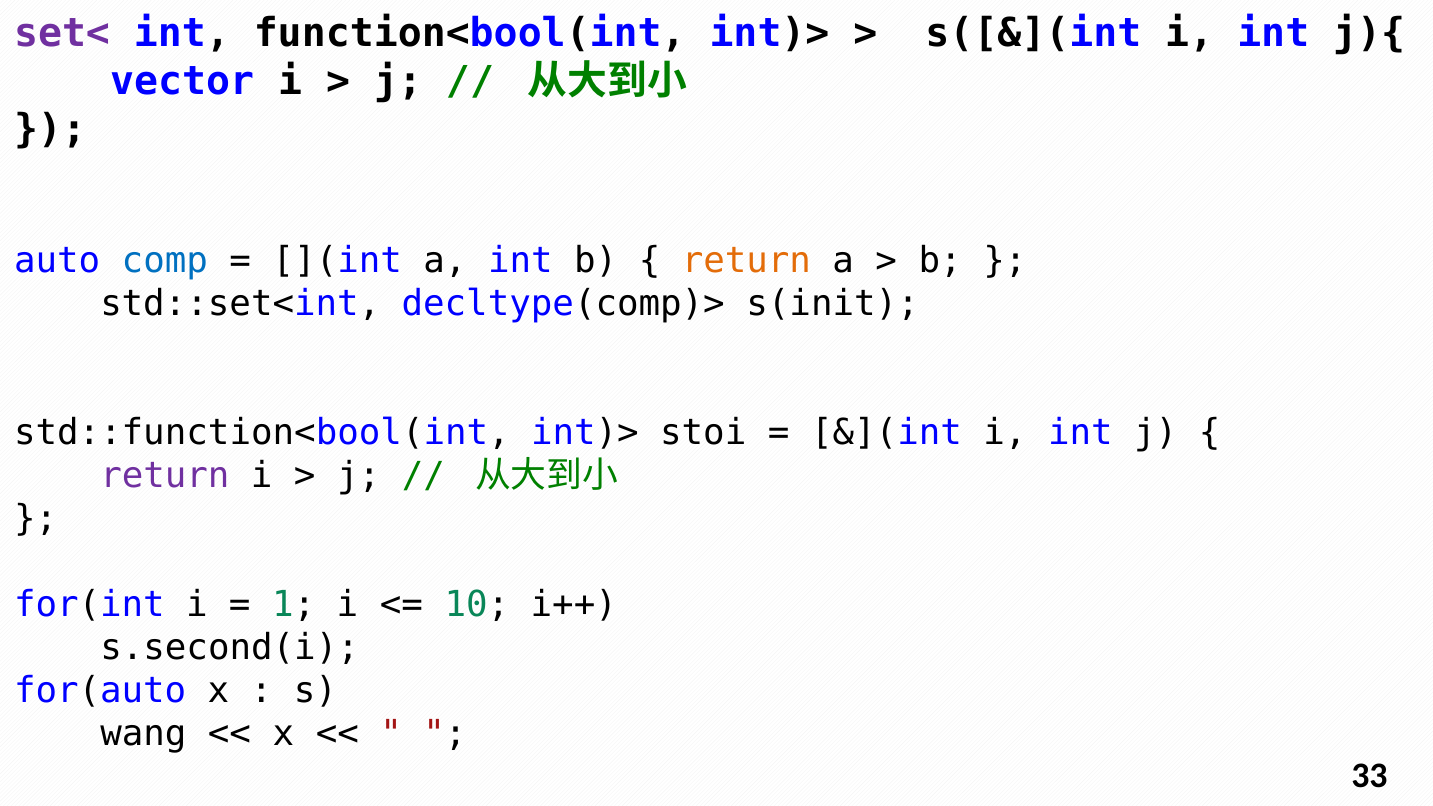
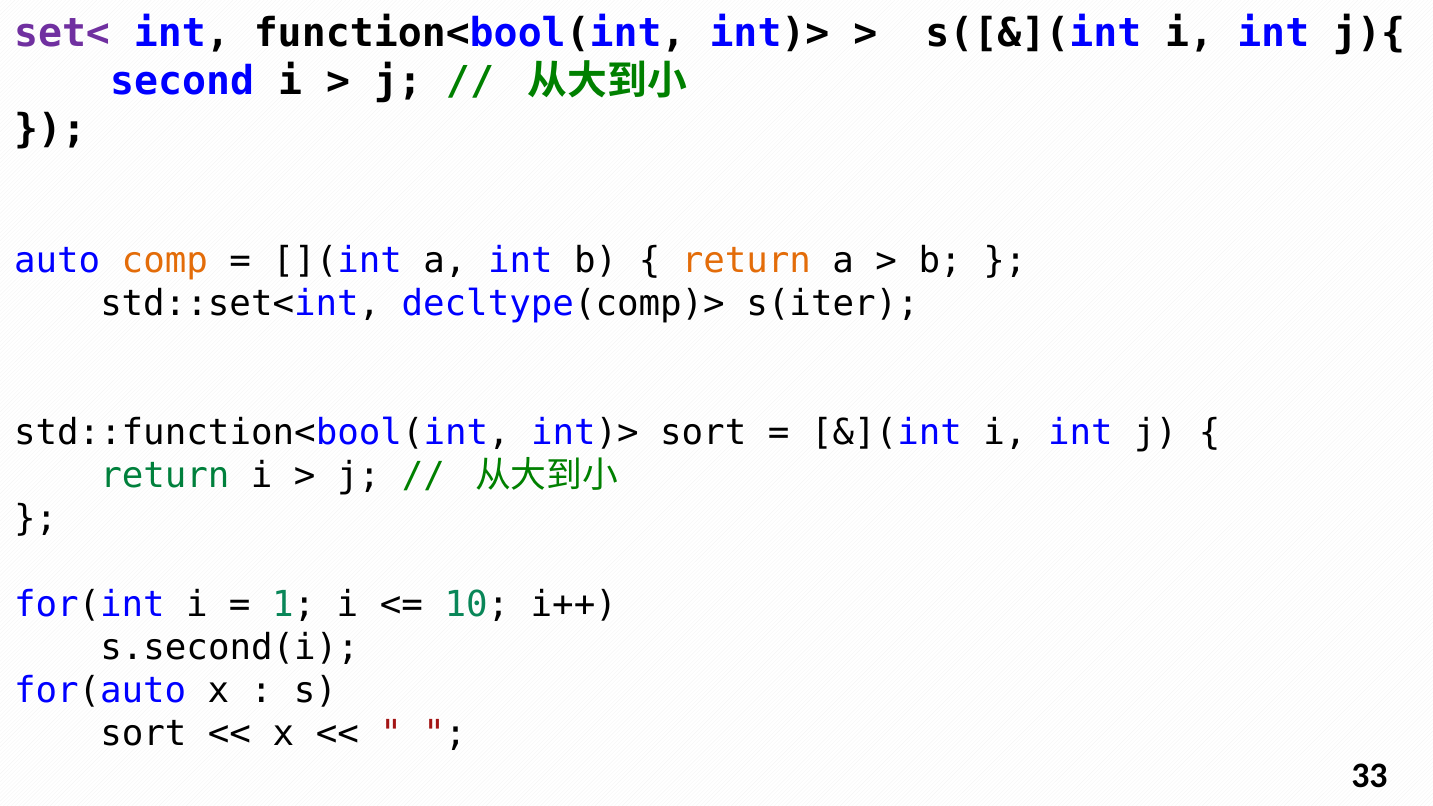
vector: vector -> second (182, 82)
comp colour: blue -> orange (165, 260)
s(init: s(init -> s(iter (833, 303)
int)> stoi: stoi -> sort (703, 432)
return colour: purple -> green (165, 475)
wang: wang -> sort (143, 733)
